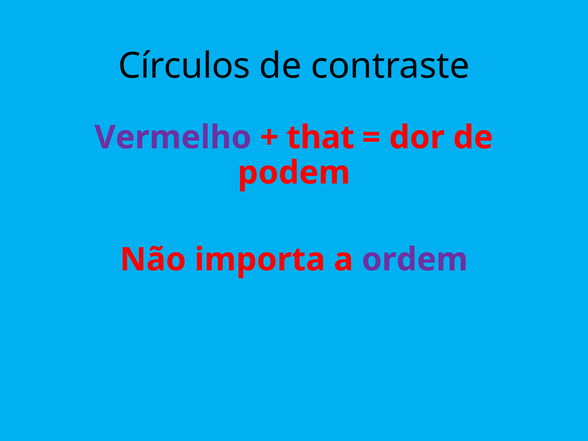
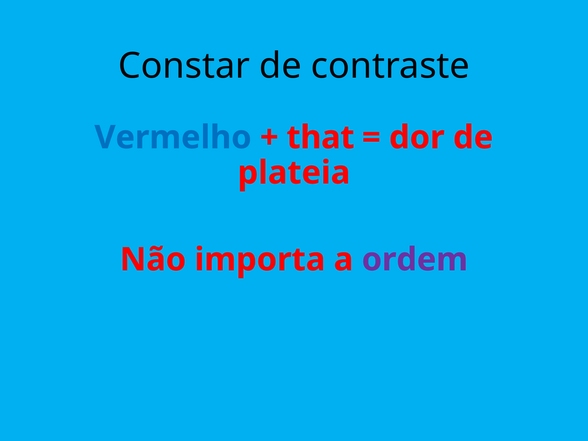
Círculos: Círculos -> Constar (184, 66)
Vermelho colour: purple -> blue (173, 137)
podem: podem -> plateia (294, 173)
